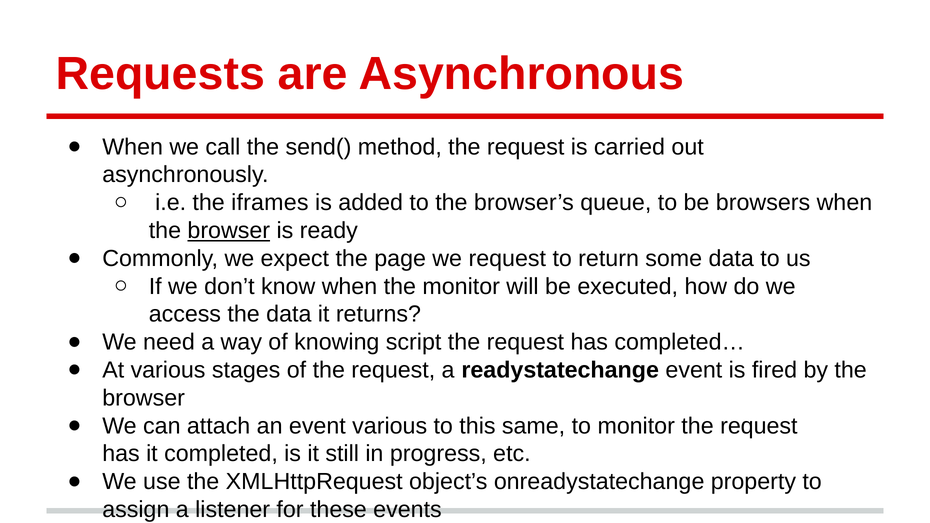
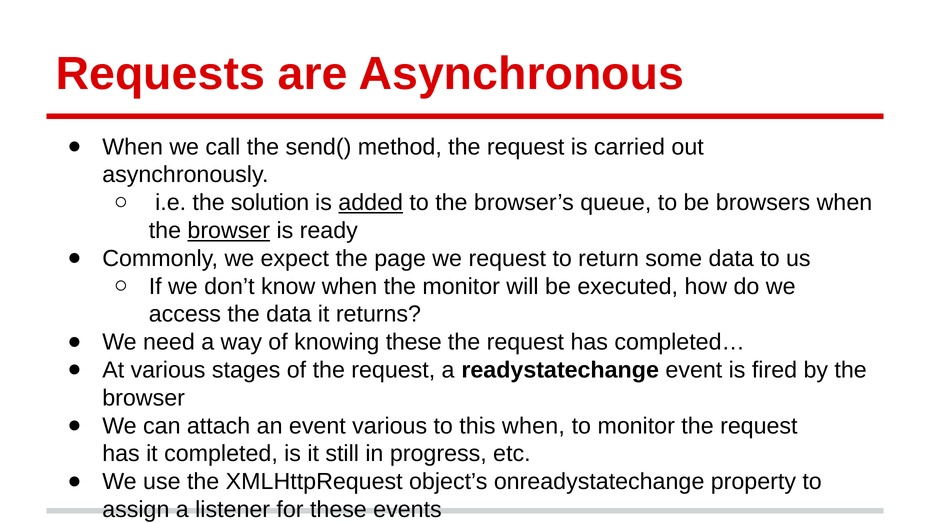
iframes: iframes -> solution (270, 203)
added underline: none -> present (371, 203)
knowing script: script -> these (414, 342)
this same: same -> when (533, 426)
